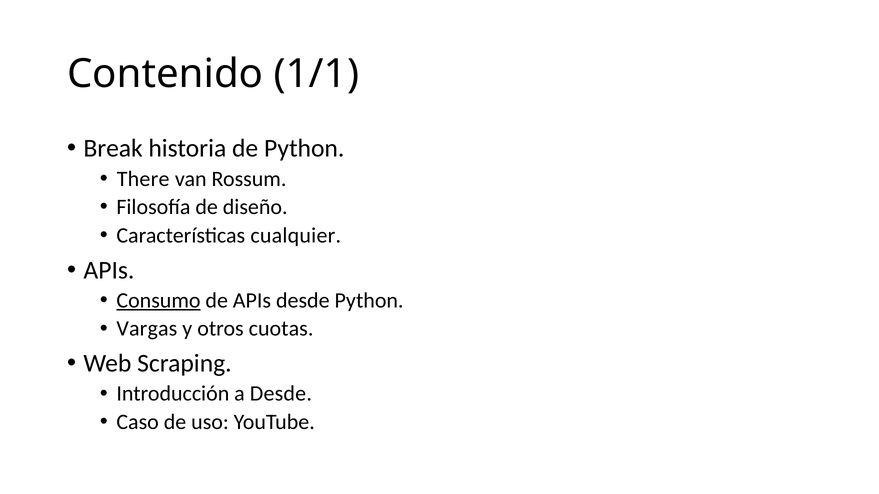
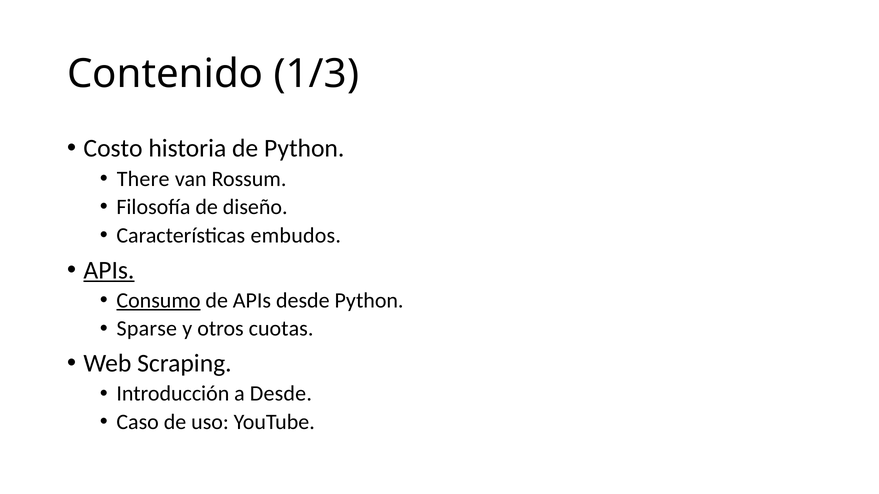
1/1: 1/1 -> 1/3 (316, 74)
Break: Break -> Costo (113, 149)
cualquier: cualquier -> embudos (296, 235)
APIs underline: none -> present (109, 270)
Vargas: Vargas -> Sparse (147, 329)
